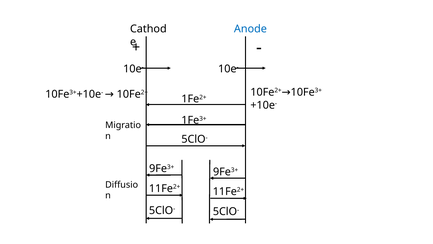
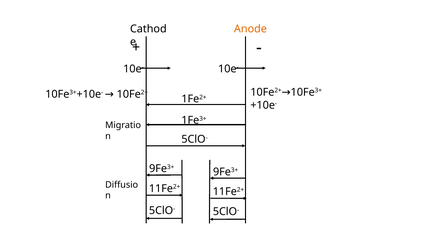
Anode colour: blue -> orange (250, 29)
